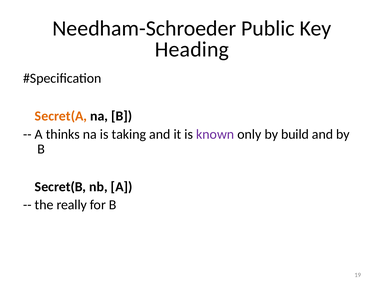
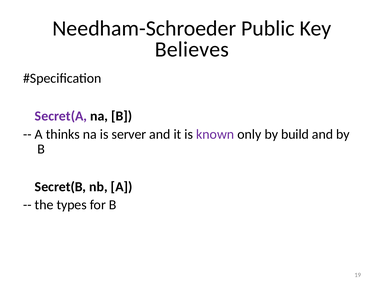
Heading: Heading -> Believes (192, 49)
Secret(A colour: orange -> purple (61, 116)
taking: taking -> server (129, 134)
really: really -> types (72, 205)
